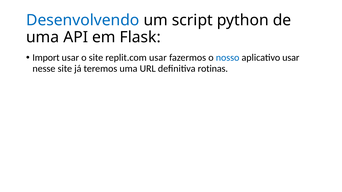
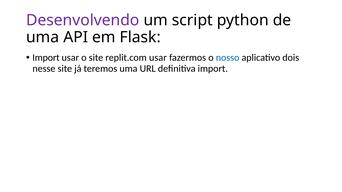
Desenvolvendo colour: blue -> purple (83, 20)
aplicativo usar: usar -> dois (291, 58)
definitiva rotinas: rotinas -> import (213, 69)
